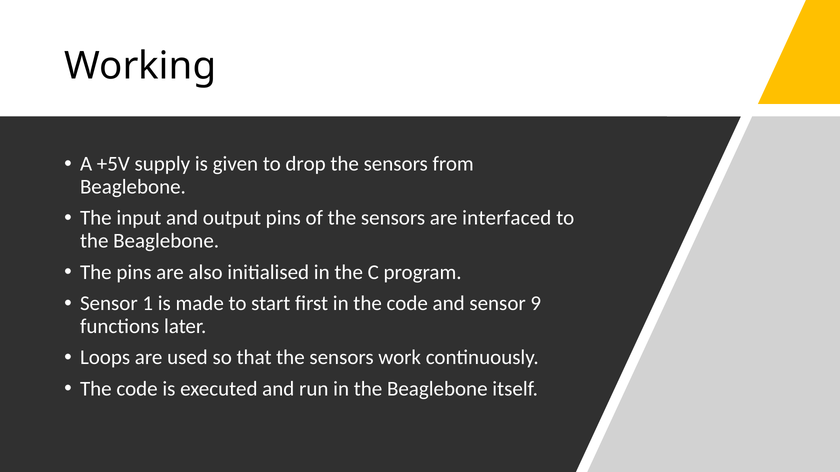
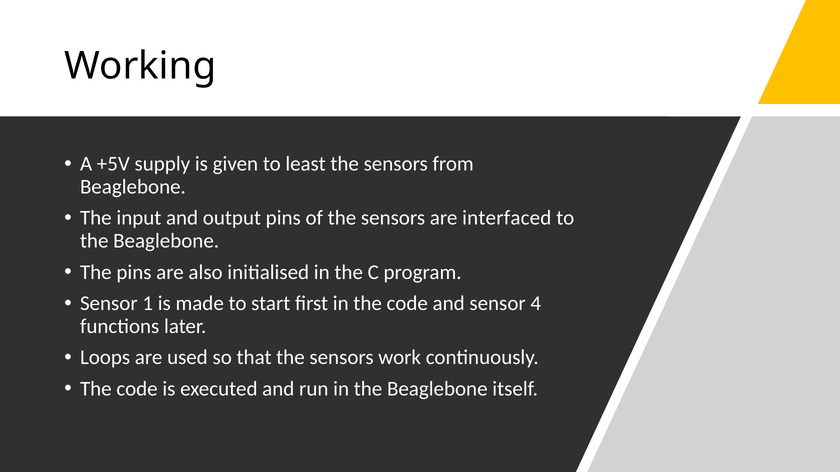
drop: drop -> least (306, 164)
9: 9 -> 4 (536, 304)
